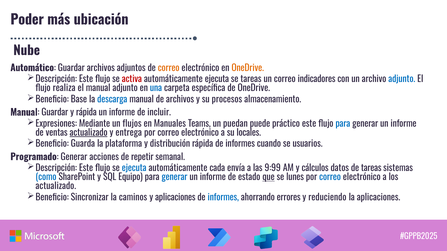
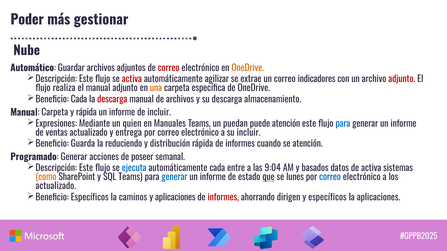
ubicación: ubicación -> gestionar (101, 20)
correo colour: orange -> red (169, 68)
automáticamente ejecuta: ejecuta -> agilizar (217, 79)
se tareas: tareas -> extrae (251, 79)
adjunto colour: blue -> red (402, 79)
una colour: blue -> orange (156, 88)
Beneficio Base: Base -> Cada (79, 99)
descarga colour: blue -> red (112, 99)
su procesos: procesos -> descarga (227, 99)
Manual Guardar: Guardar -> Carpeta (55, 113)
flujos: flujos -> quien (132, 124)
puede práctico: práctico -> atención (286, 124)
actualizado underline: present -> none (89, 133)
su locales: locales -> incluir (249, 133)
plataforma: plataforma -> reduciendo (124, 144)
se usuarios: usuarios -> atención (308, 144)
repetir: repetir -> poseer (142, 157)
envía: envía -> entre (236, 168)
9:99: 9:99 -> 9:04 (273, 168)
cálculos: cálculos -> basados (315, 168)
de tareas: tareas -> activa (371, 168)
como colour: blue -> orange (46, 177)
SQL Equipo: Equipo -> Teams (130, 177)
Beneficio Sincronizar: Sincronizar -> Específicos (90, 198)
informes colour: blue -> red (223, 198)
errores: errores -> dirigen (289, 198)
y reduciendo: reduciendo -> específicos (327, 198)
